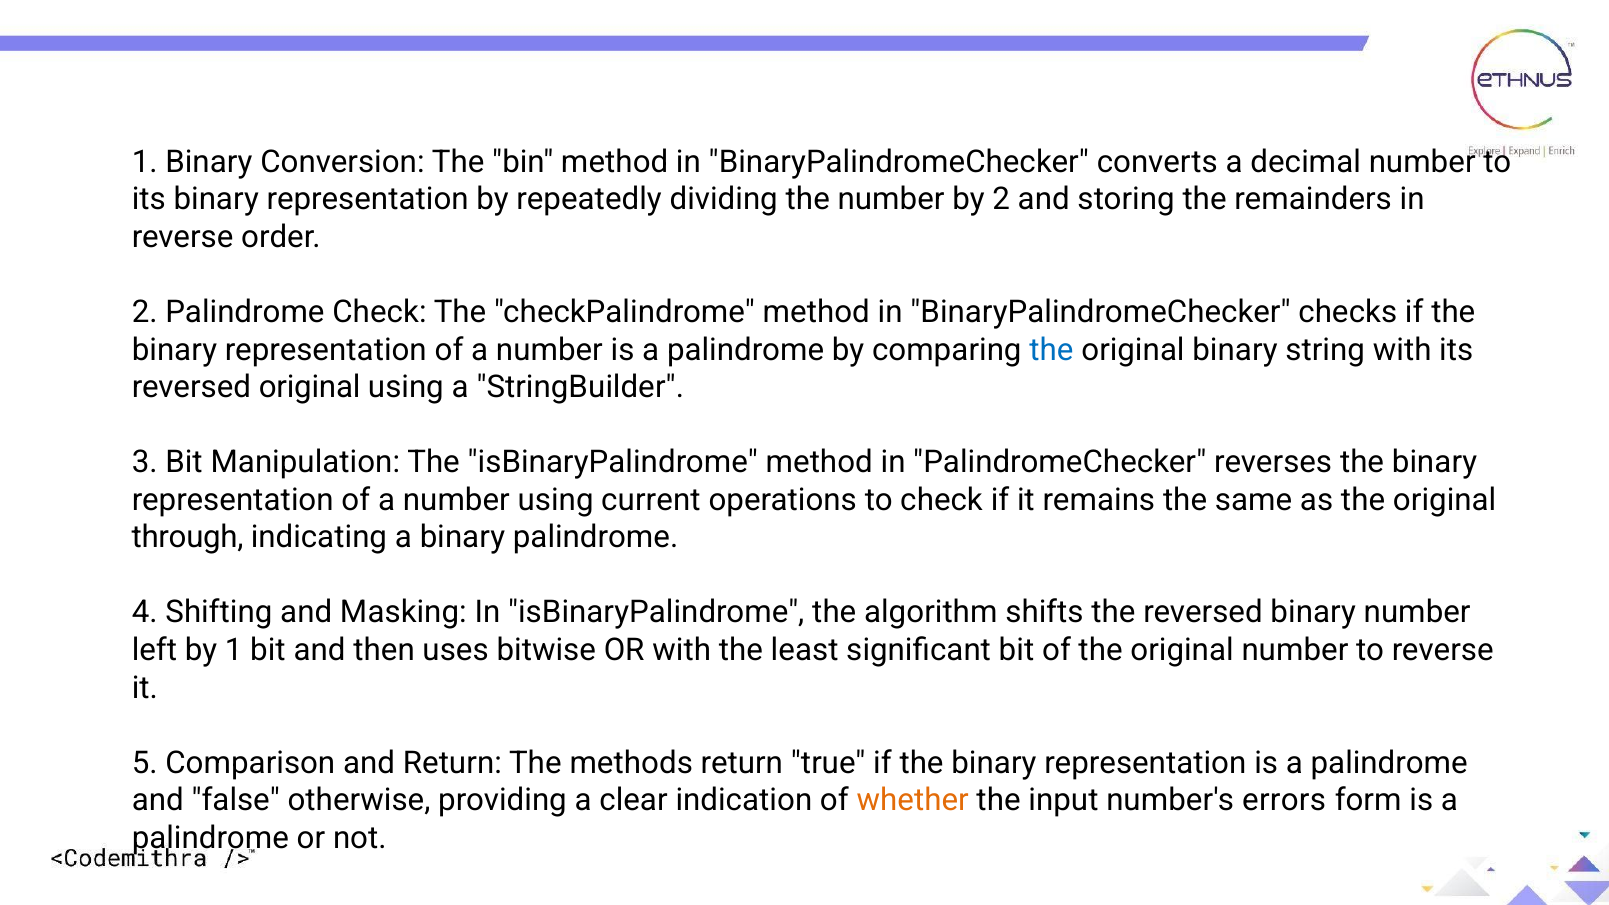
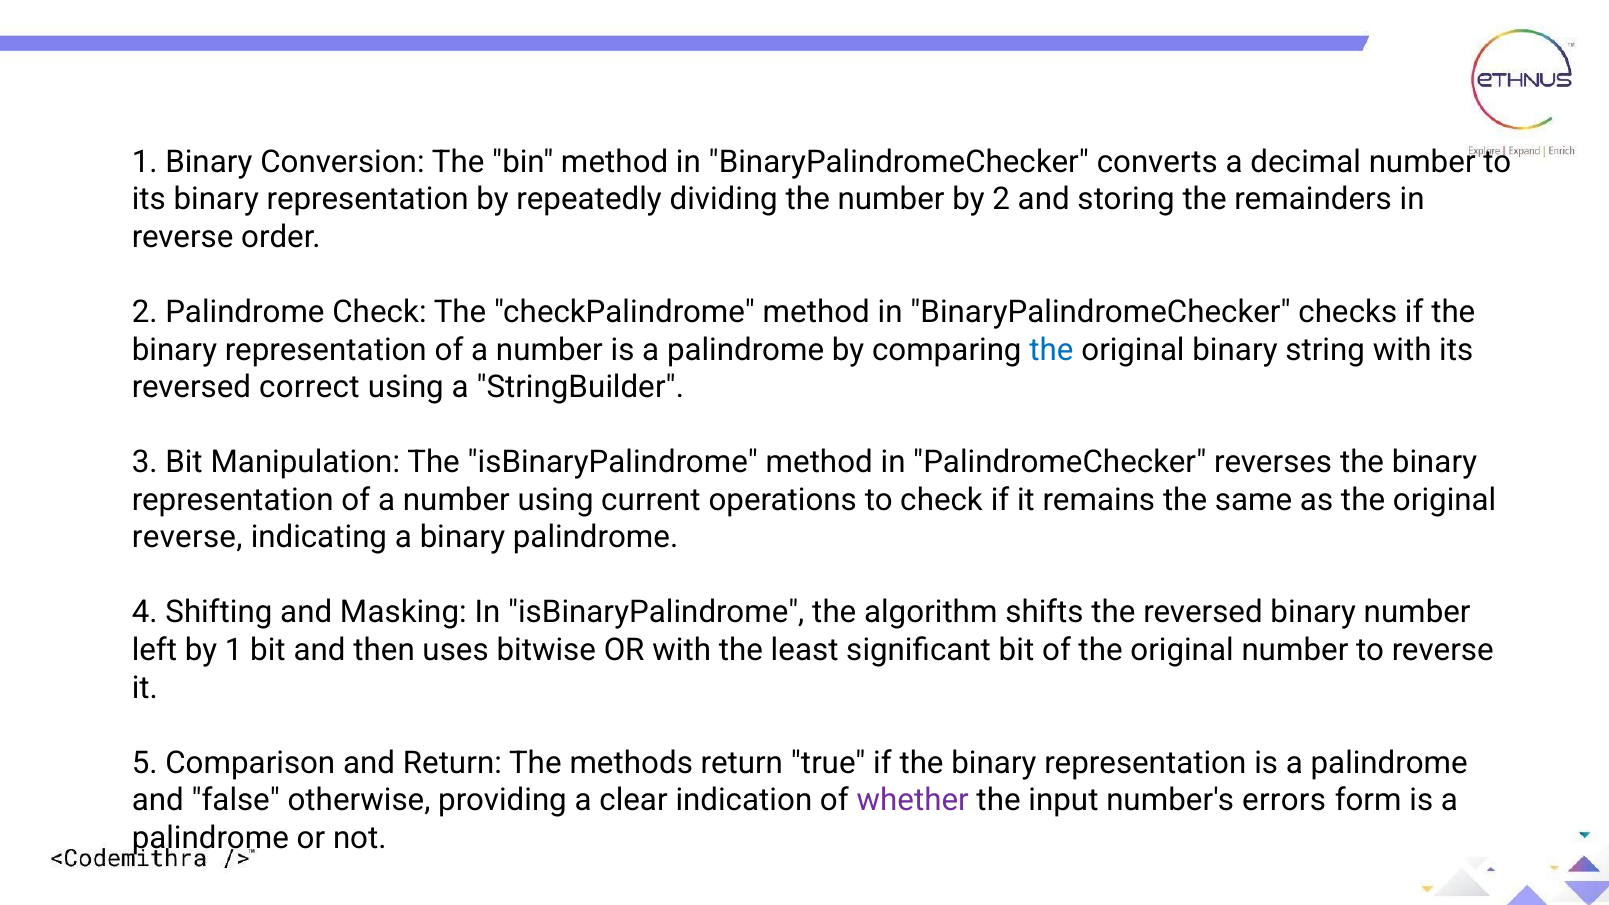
reversed original: original -> correct (309, 387)
through: through -> reverse (187, 538)
whether colour: orange -> purple (913, 801)
